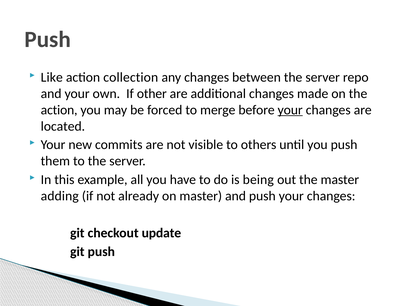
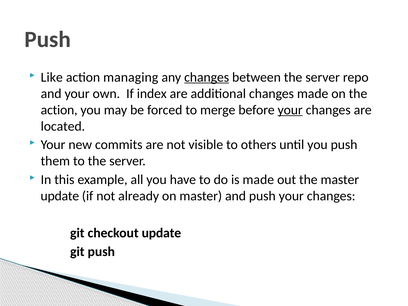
collection: collection -> managing (131, 77)
changes underline: none -> present (207, 77)
other: other -> index (152, 94)
is being: being -> made (258, 180)
adding: adding -> update (60, 196)
